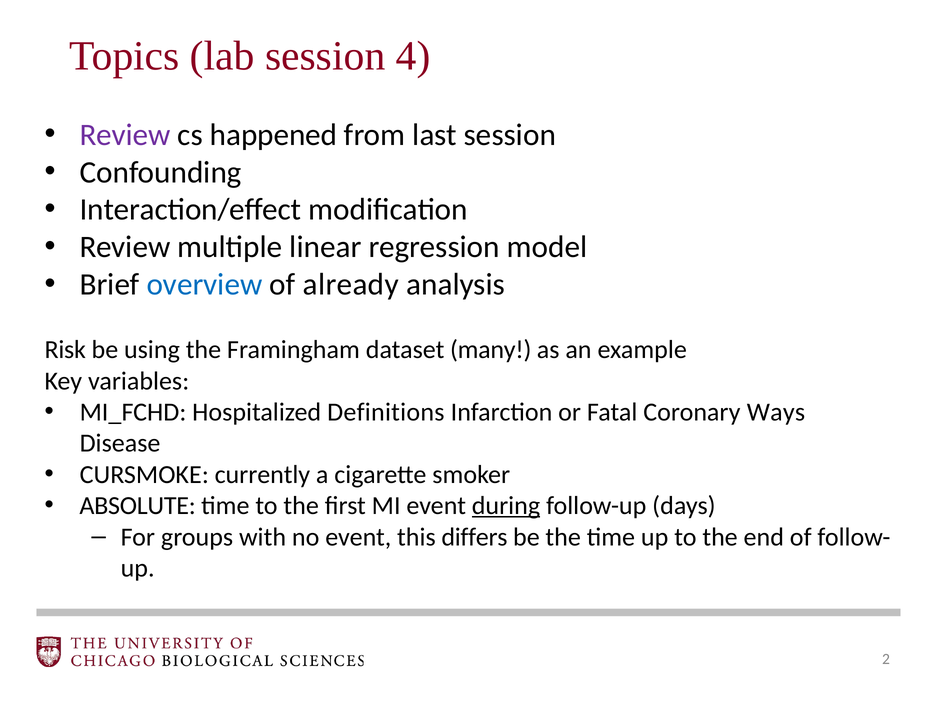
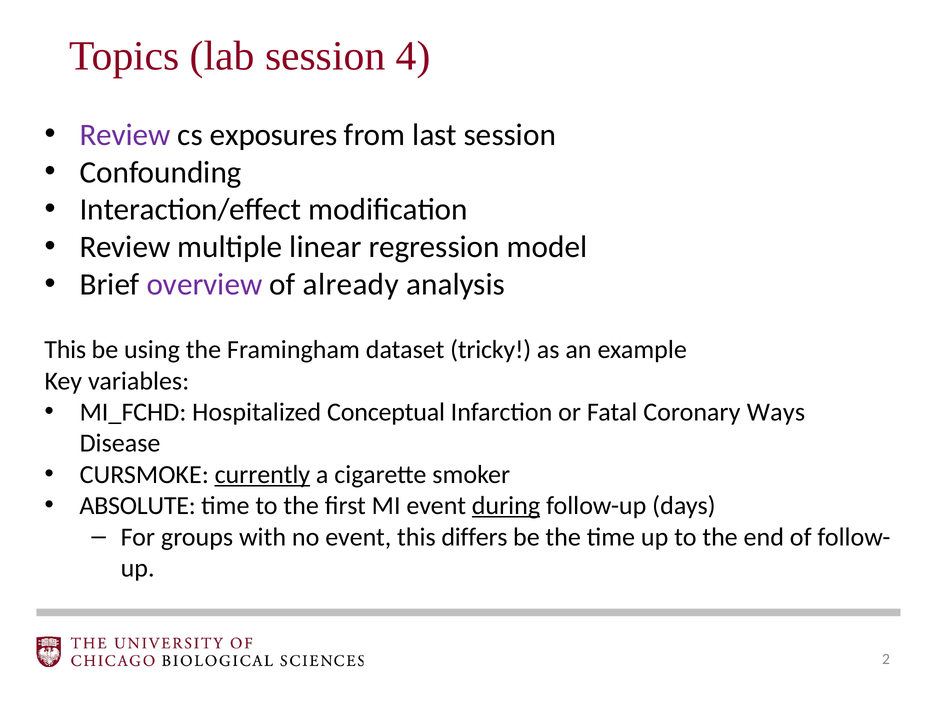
happened: happened -> exposures (274, 135)
overview colour: blue -> purple (204, 285)
Risk: Risk -> This (65, 350)
many: many -> tricky (491, 350)
Definitions: Definitions -> Conceptual (386, 413)
currently underline: none -> present (262, 475)
